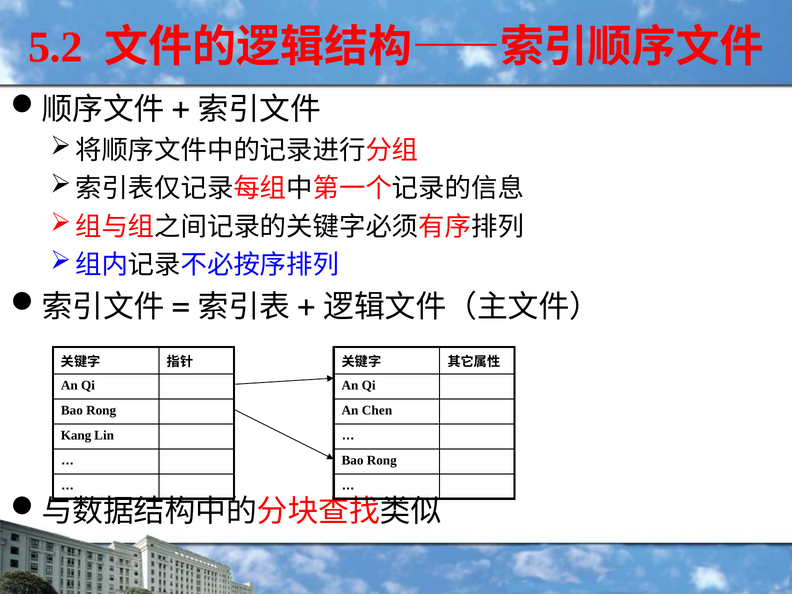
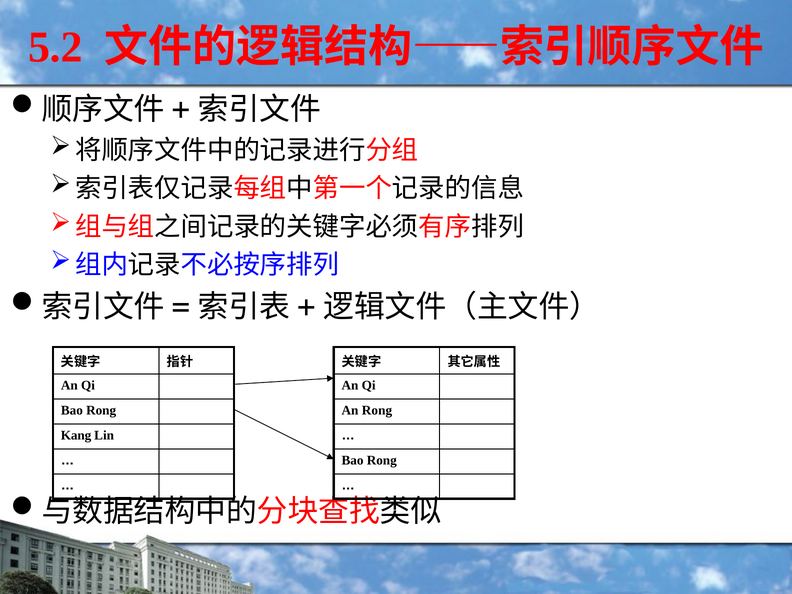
An Chen: Chen -> Rong (377, 410)
